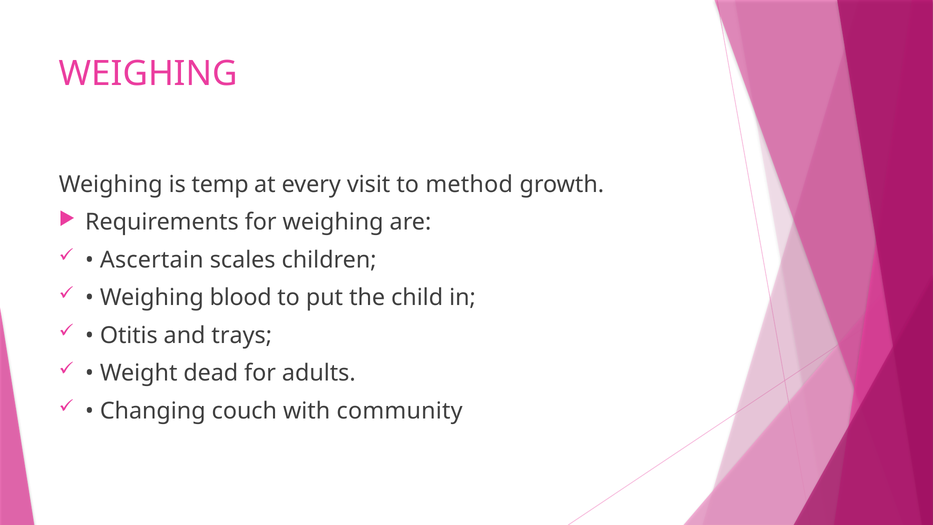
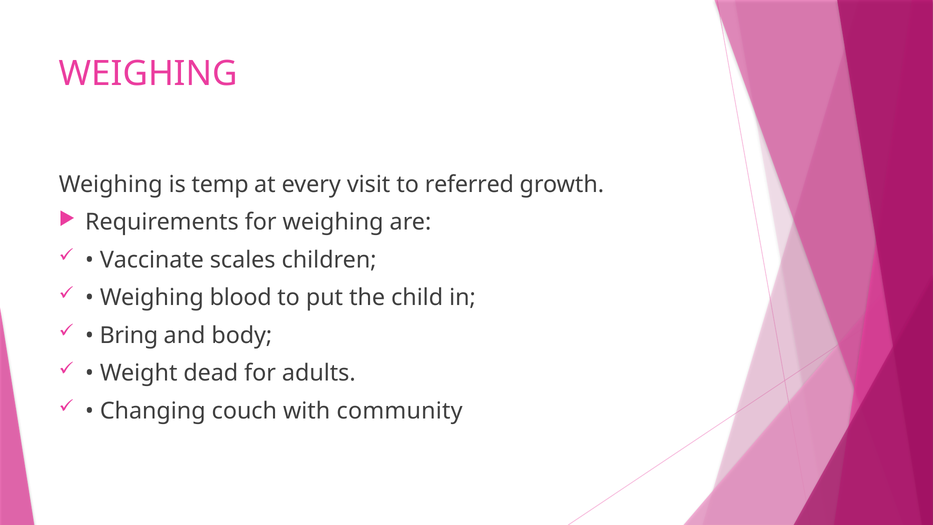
method: method -> referred (469, 184)
Ascertain: Ascertain -> Vaccinate (152, 260)
Otitis: Otitis -> Bring (129, 335)
trays: trays -> body (242, 335)
